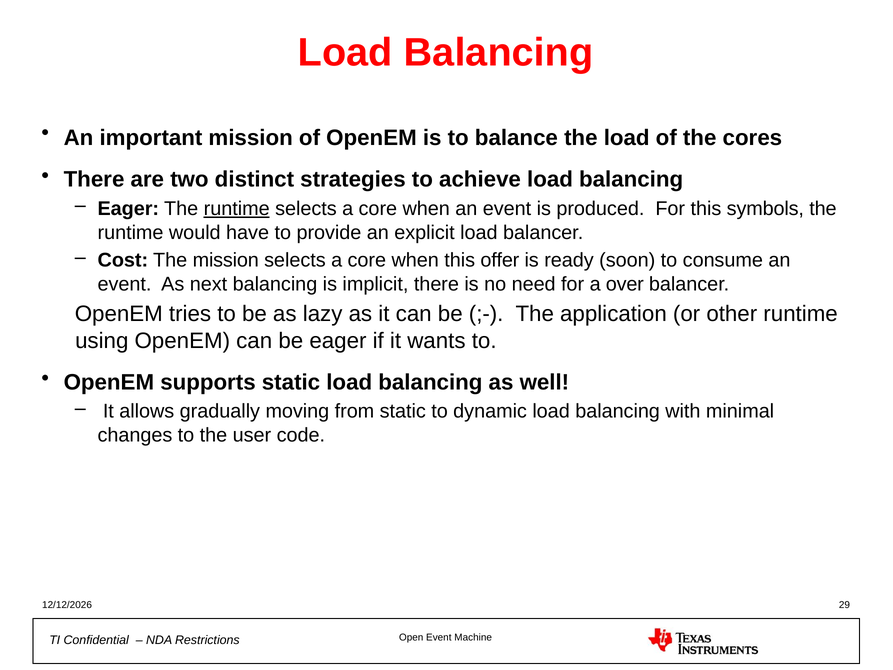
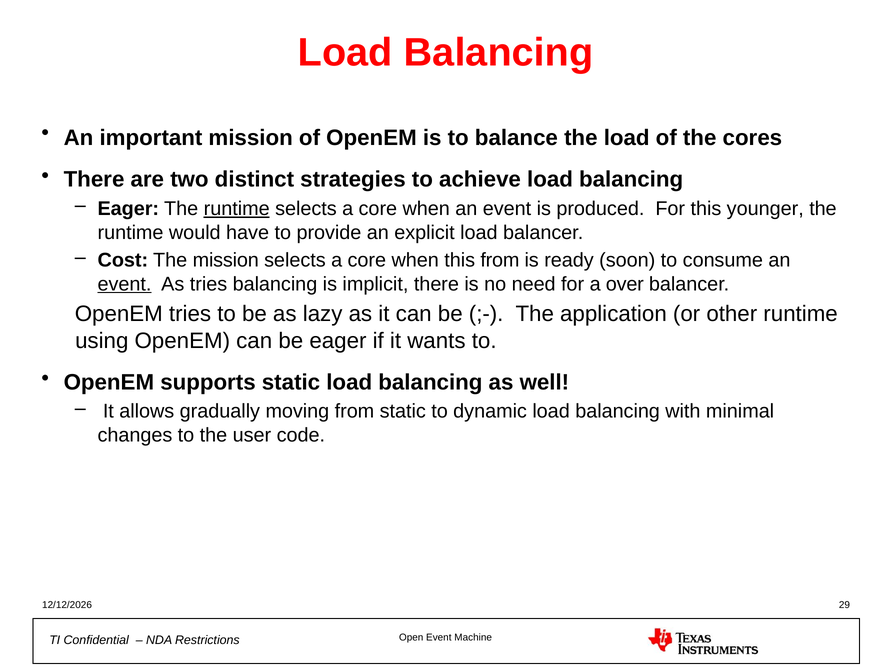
symbols: symbols -> younger (765, 209)
this offer: offer -> from (500, 260)
event underline: none -> present (125, 284)
As next: next -> tries (209, 284)
